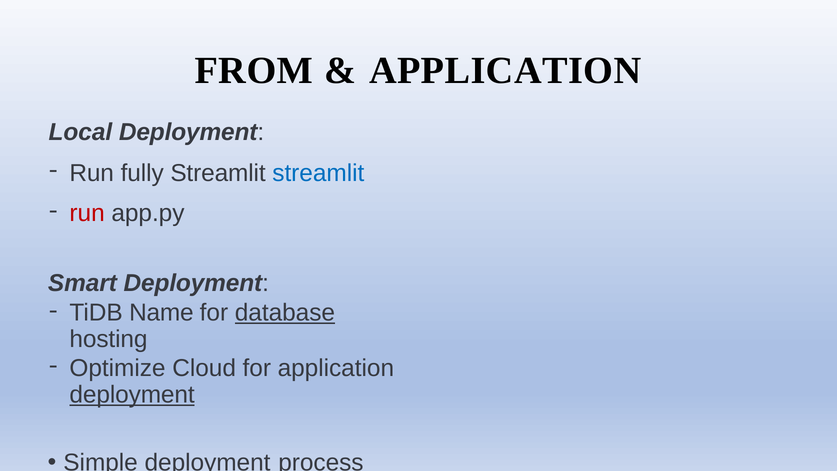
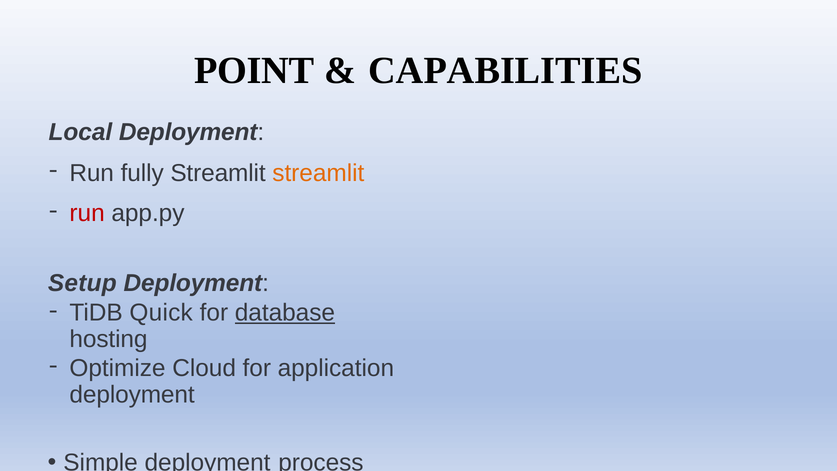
FROM: FROM -> POINT (254, 70)
APPLICATION: APPLICATION -> CAPABILITIES (505, 70)
streamlit colour: blue -> orange (318, 173)
Smart: Smart -> Setup (82, 283)
TiDB Name: Name -> Quick (161, 313)
deployment underline: present -> none (132, 394)
